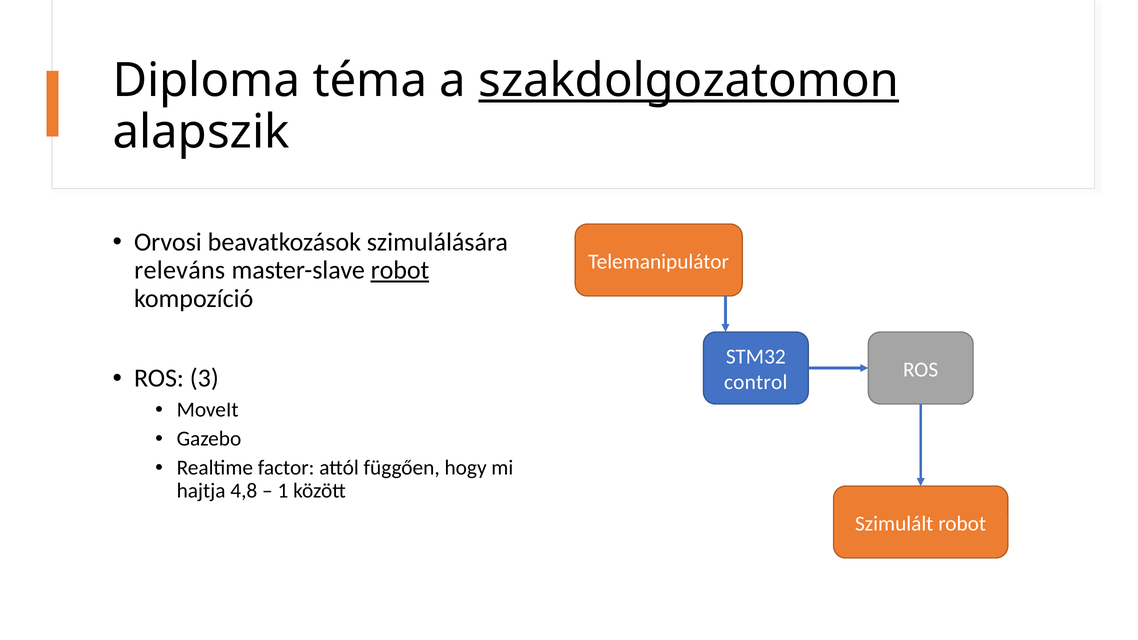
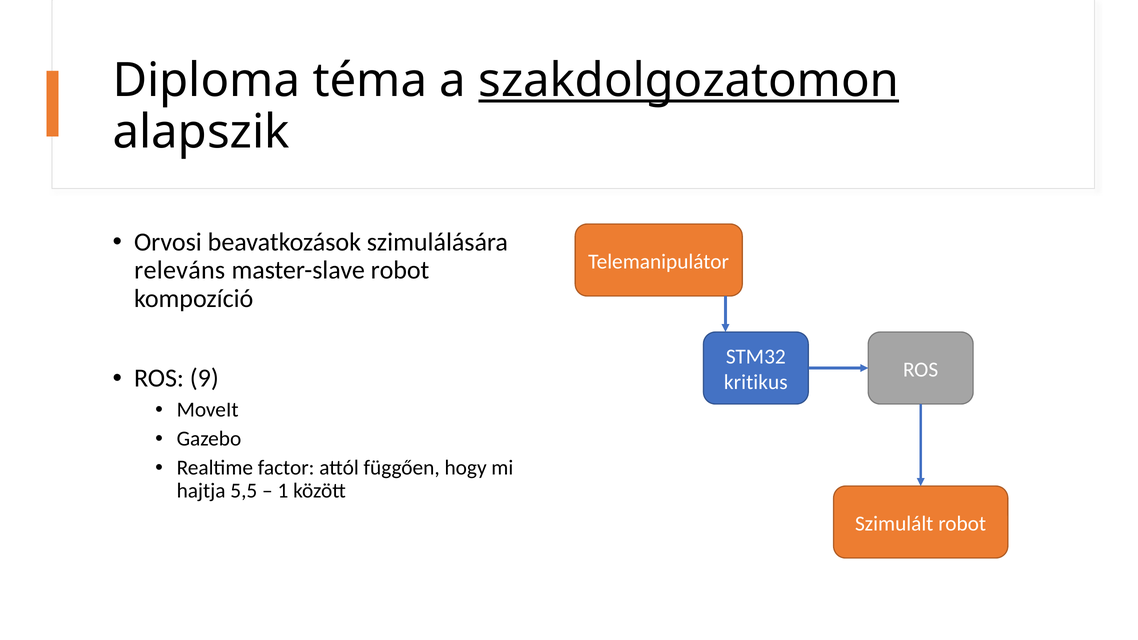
robot underline: present -> none (400, 270)
3: 3 -> 9 (204, 378)
control: control -> kritikus (756, 382)
4,8: 4,8 -> 5,5 (244, 491)
